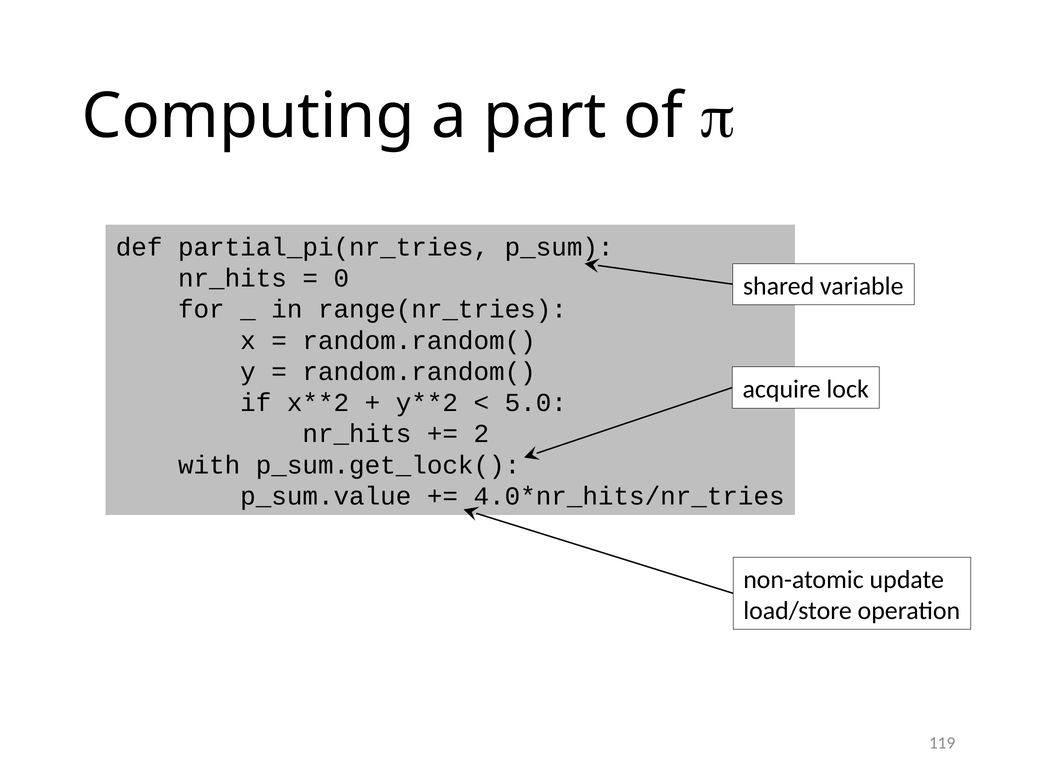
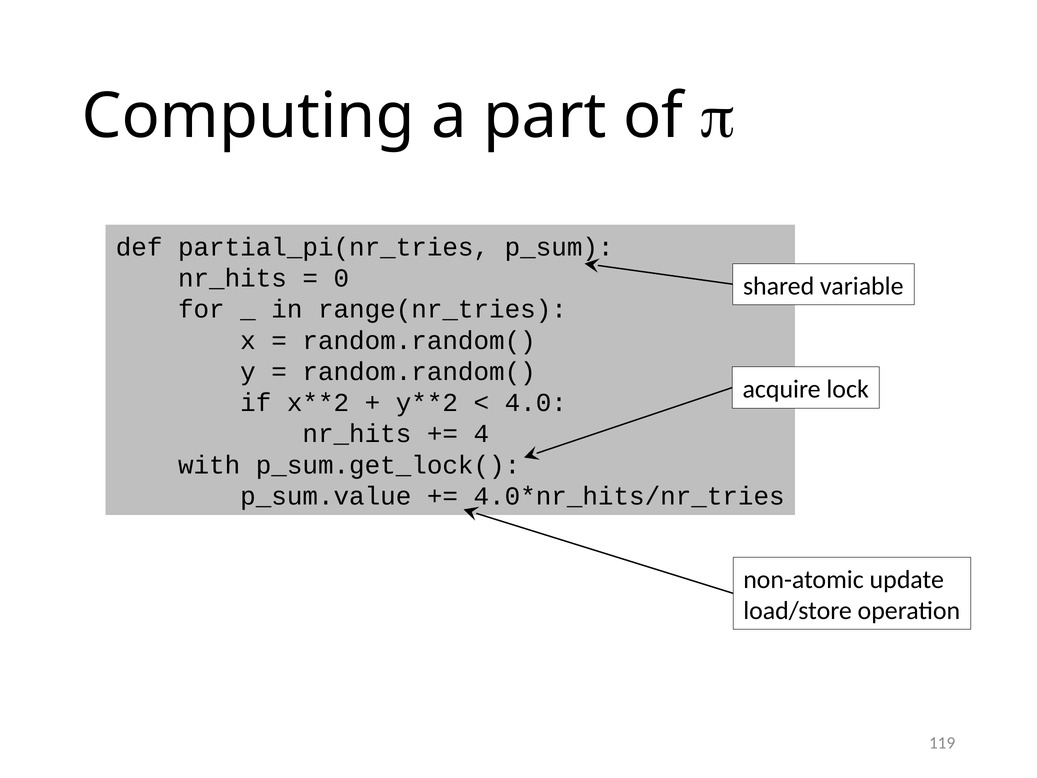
5.0: 5.0 -> 4.0 (536, 403)
2: 2 -> 4 (481, 434)
